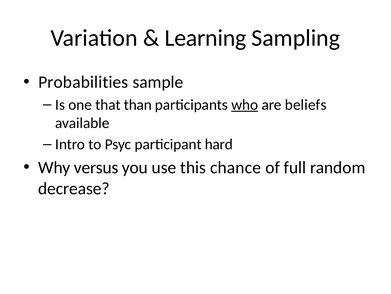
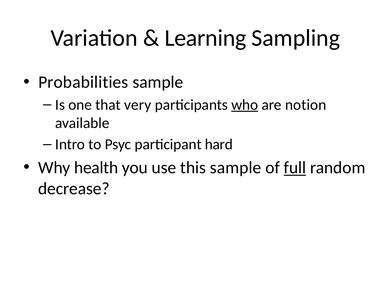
than: than -> very (138, 104)
beliefs: beliefs -> notion (306, 104)
versus: versus -> health (96, 167)
this chance: chance -> sample (236, 167)
full underline: none -> present (295, 167)
